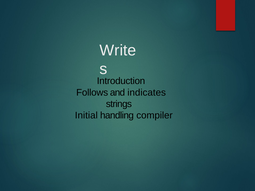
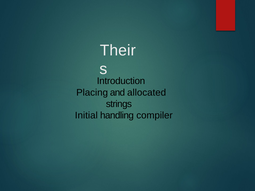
Write: Write -> Their (118, 50)
Follows: Follows -> Placing (92, 93)
indicates: indicates -> allocated (147, 93)
